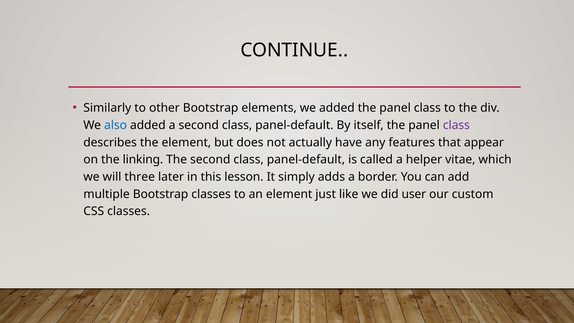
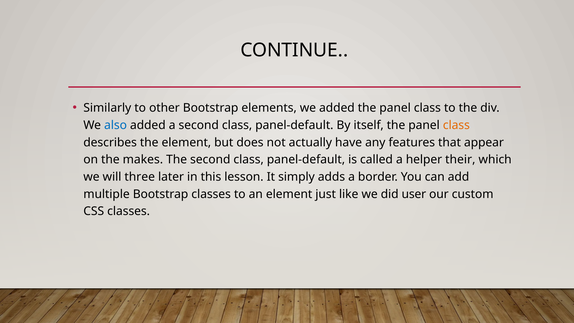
class colour: purple -> orange (456, 125)
linking: linking -> makes (143, 160)
vitae: vitae -> their (460, 160)
